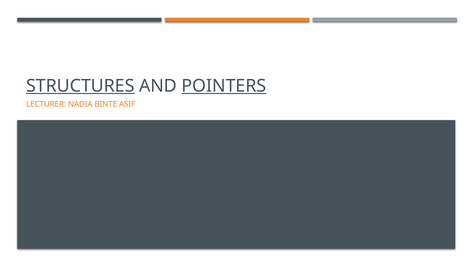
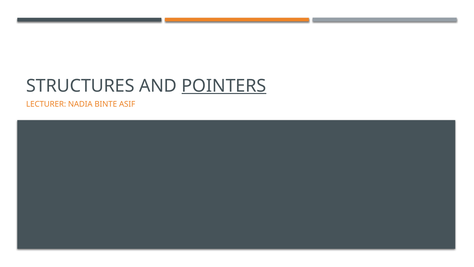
STRUCTURES underline: present -> none (80, 86)
